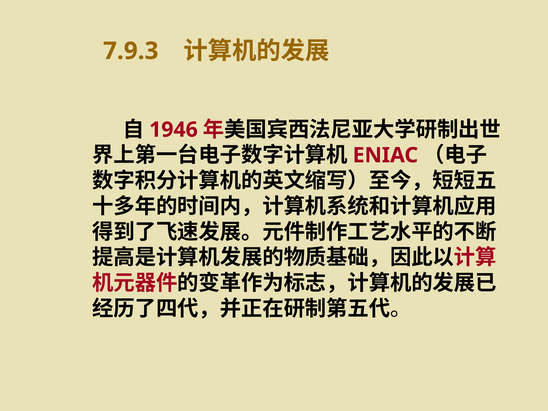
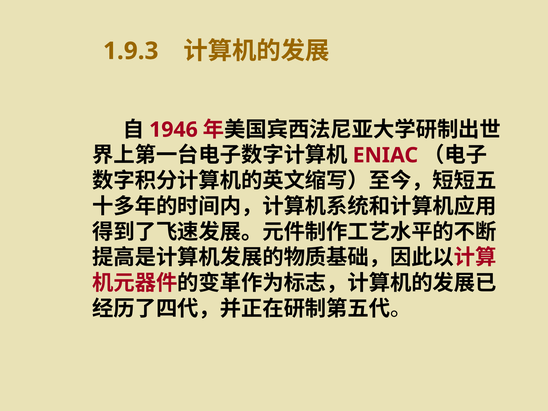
7.9.3: 7.9.3 -> 1.9.3 (131, 51)
